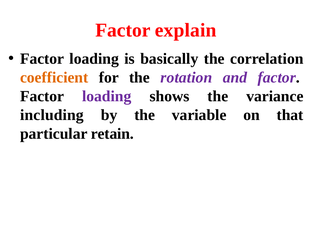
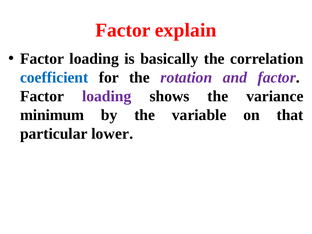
coefficient colour: orange -> blue (54, 78)
including: including -> minimum (52, 115)
retain: retain -> lower (112, 134)
